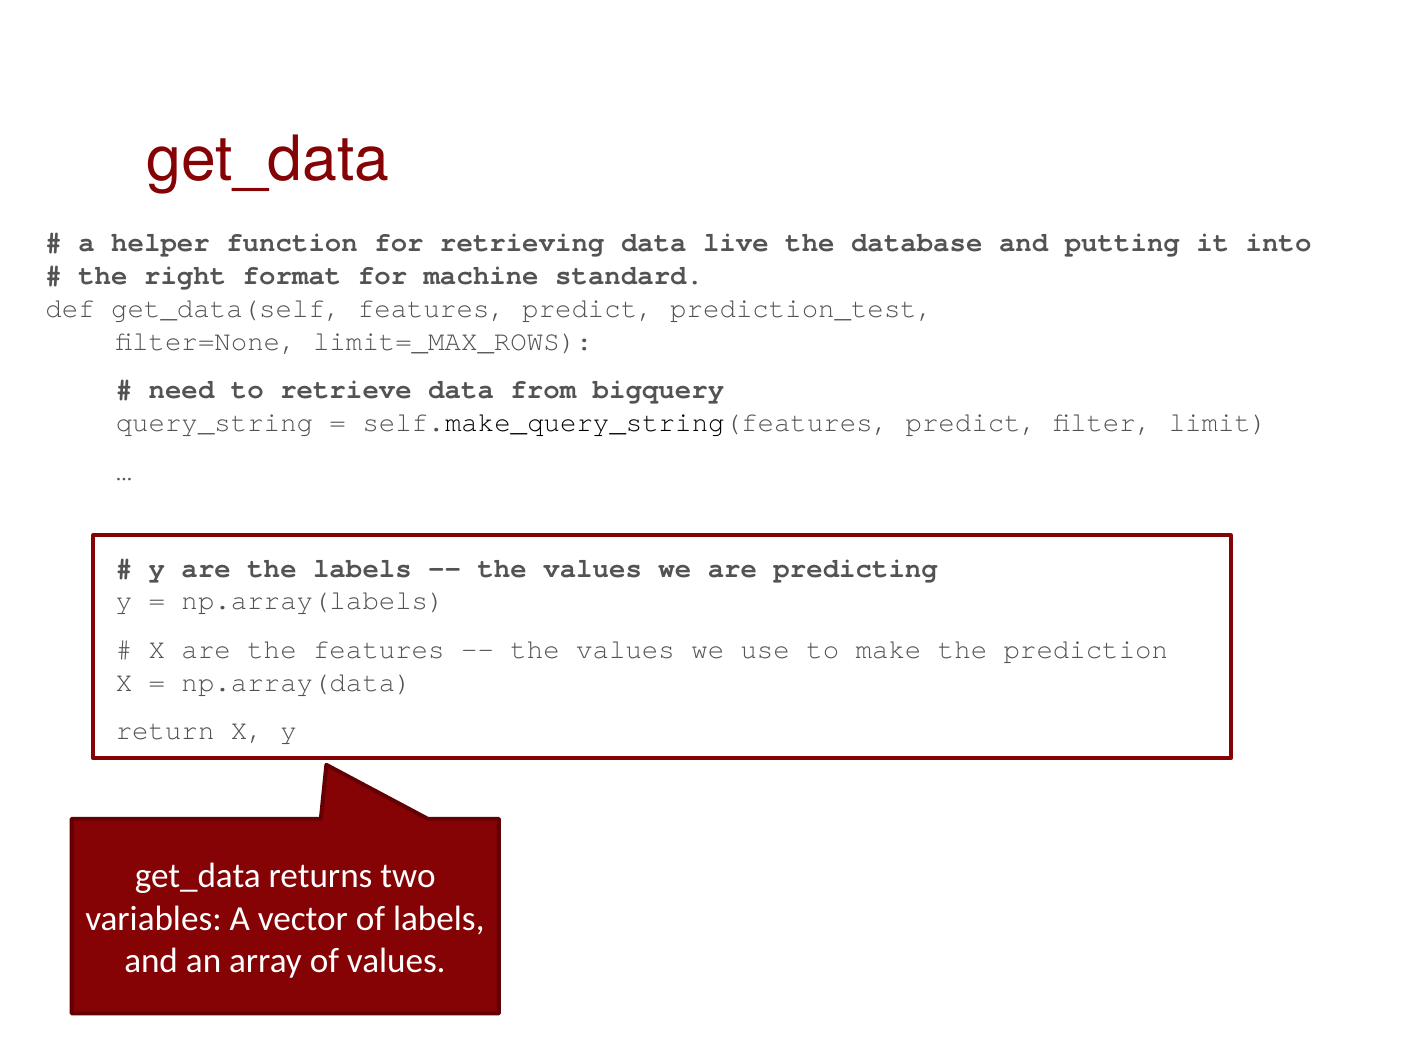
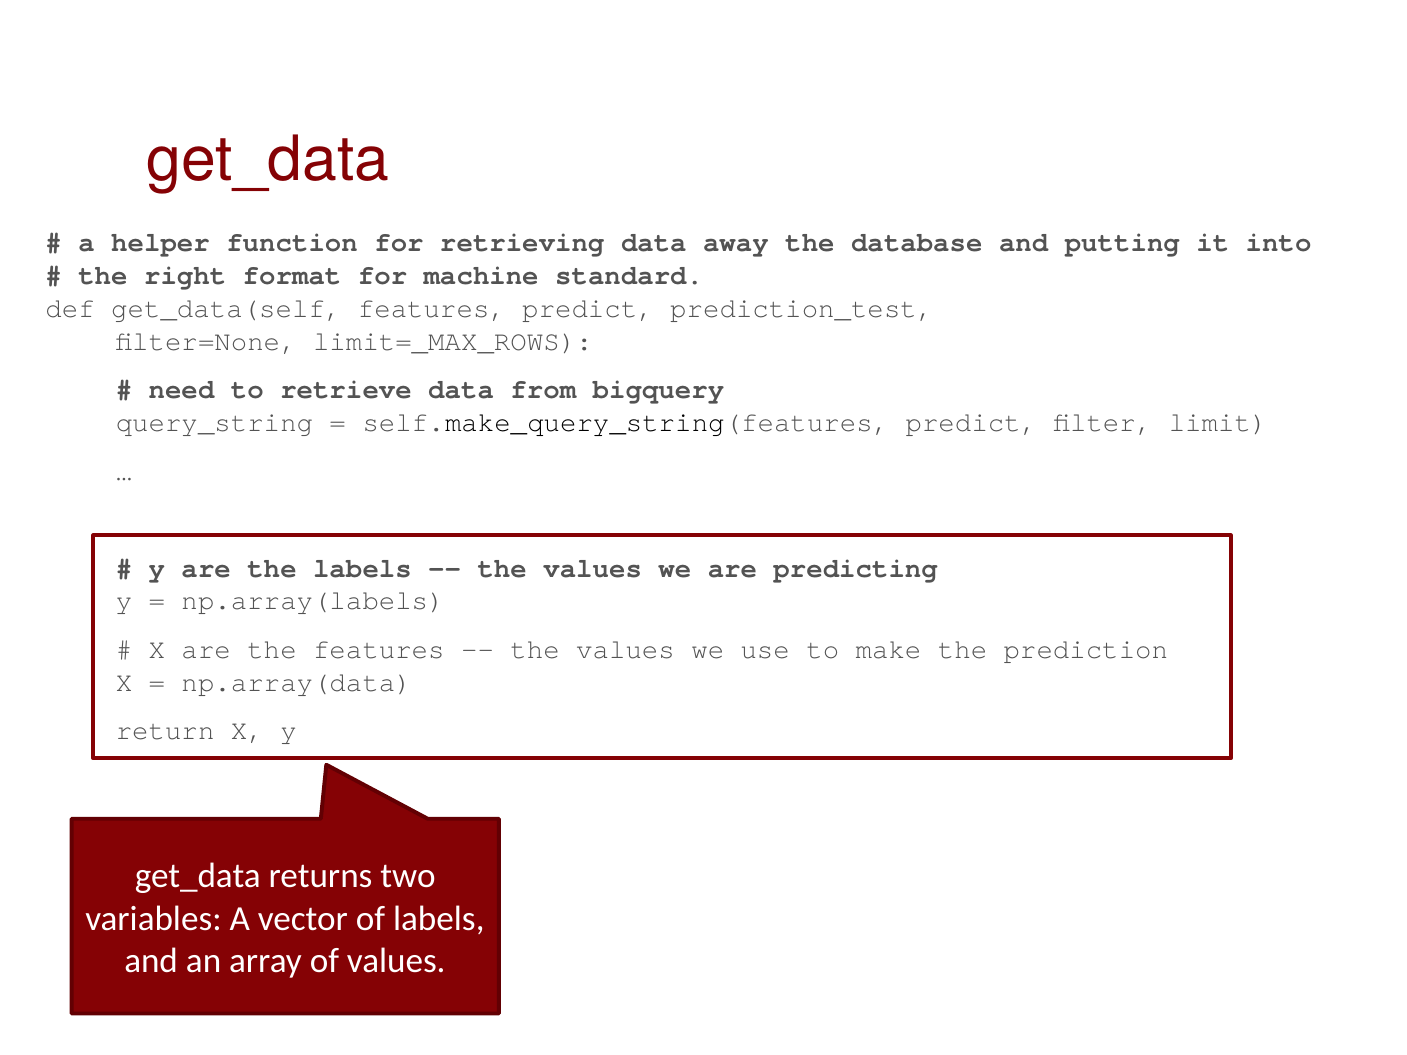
live: live -> away (736, 243)
